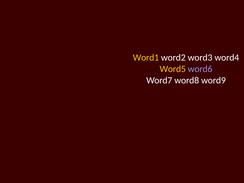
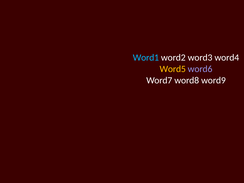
Word1 colour: yellow -> light blue (146, 58)
